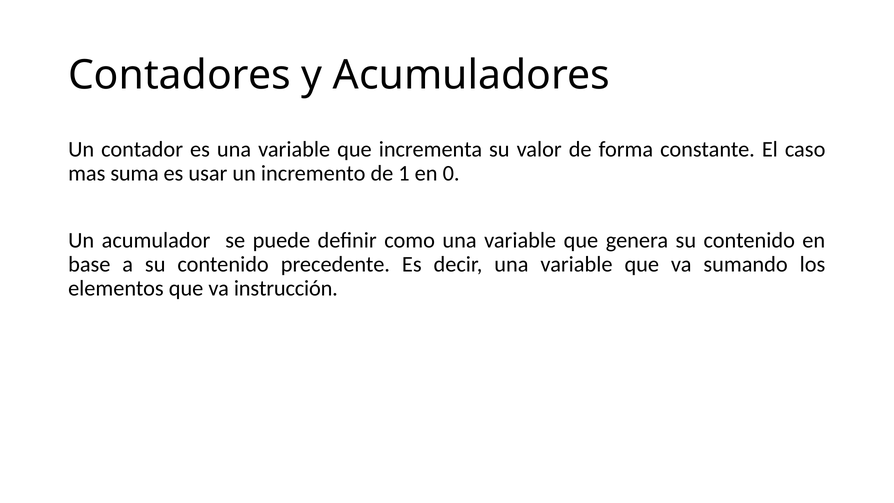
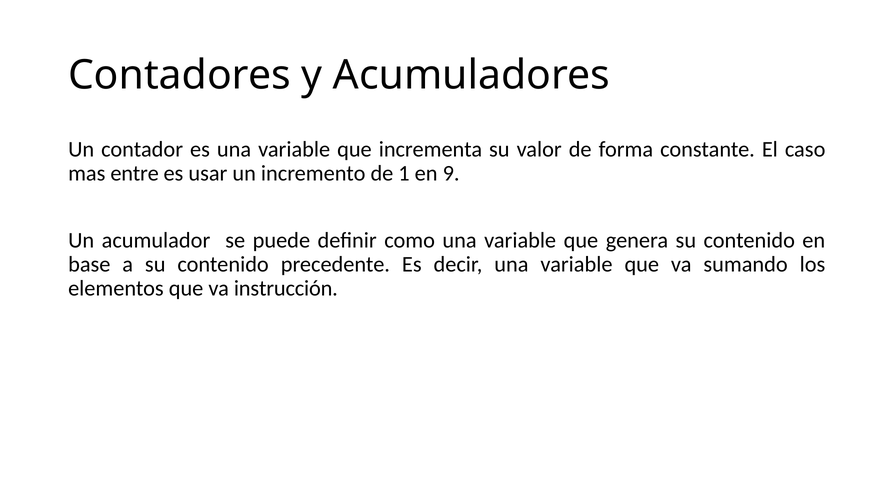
suma: suma -> entre (135, 173)
0: 0 -> 9 (451, 173)
